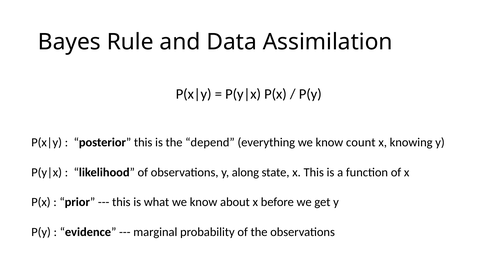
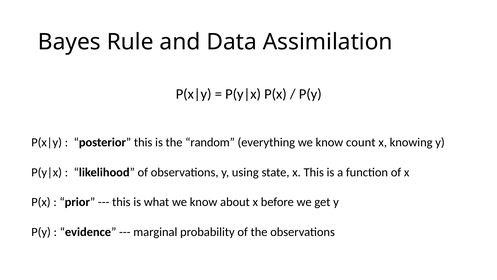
depend: depend -> random (210, 142)
along: along -> using (245, 172)
